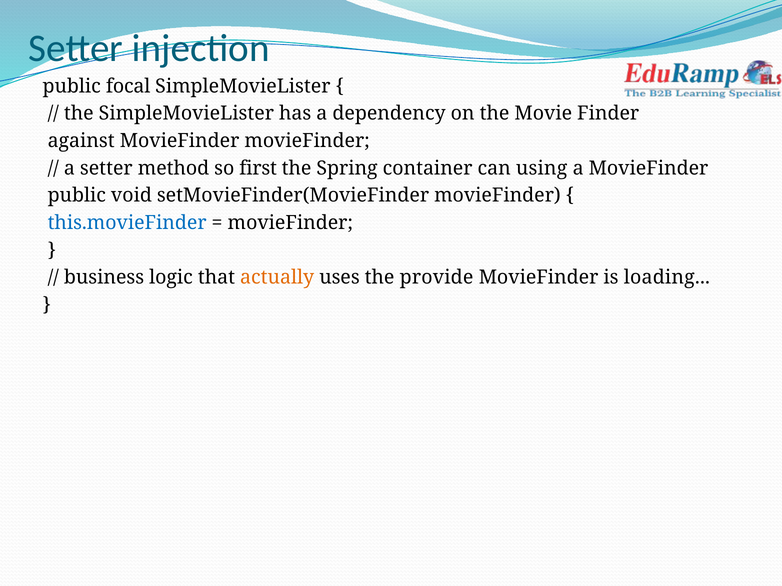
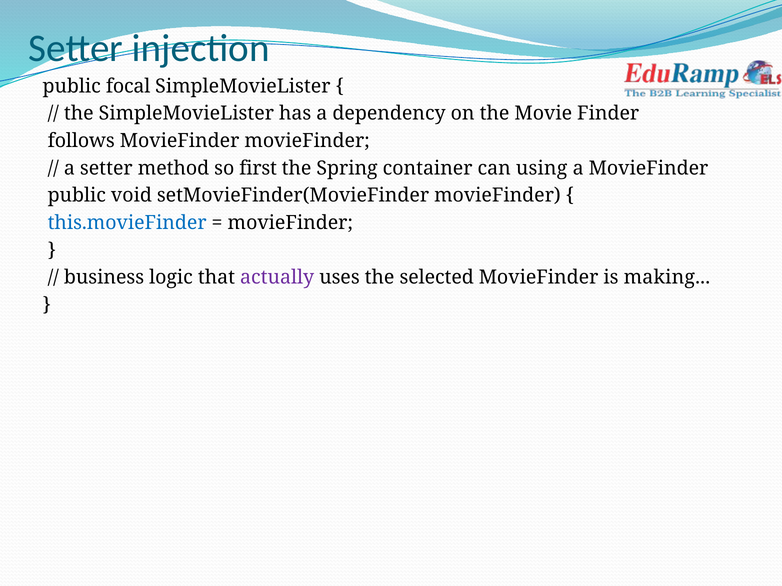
against: against -> follows (81, 141)
actually colour: orange -> purple (277, 278)
provide: provide -> selected (437, 278)
loading: loading -> making (667, 278)
